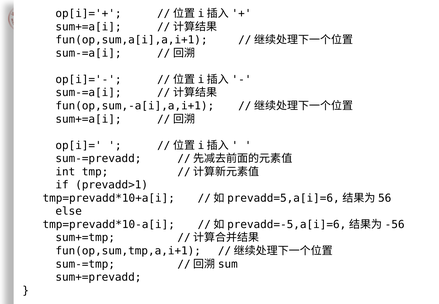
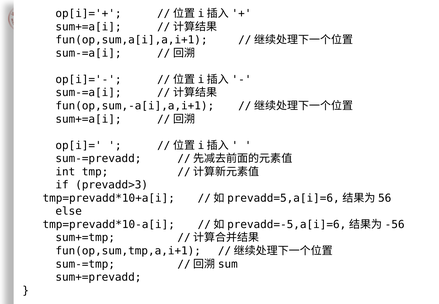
prevadd>1: prevadd>1 -> prevadd>3 (112, 185)
